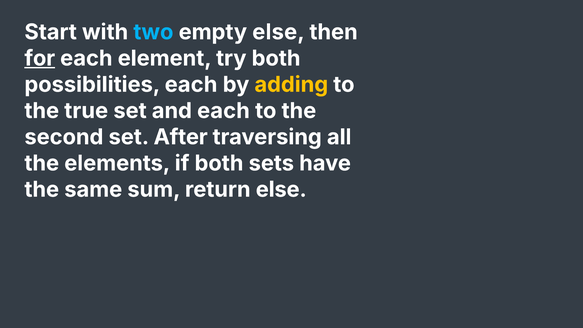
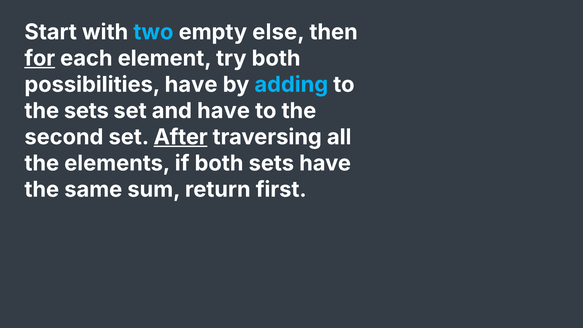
possibilities each: each -> have (191, 85)
adding colour: yellow -> light blue (291, 85)
the true: true -> sets (86, 111)
and each: each -> have (223, 111)
After underline: none -> present (181, 137)
return else: else -> first (281, 189)
